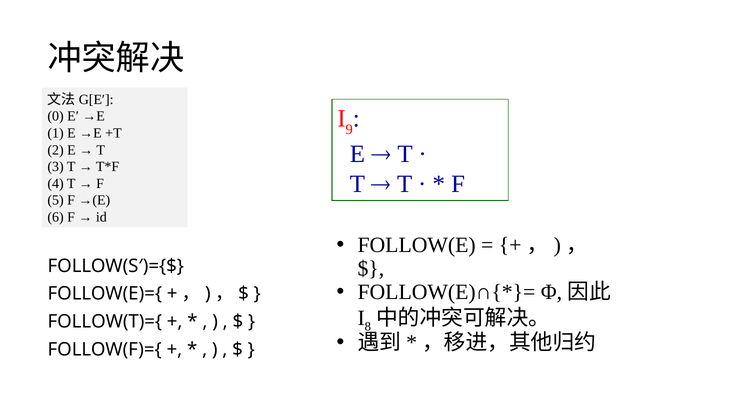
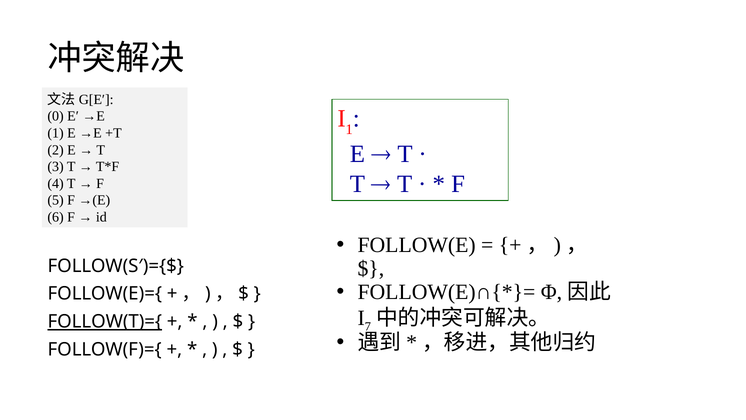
9: 9 -> 1 (349, 129)
8: 8 -> 7 (368, 326)
FOLLOW(T)={ underline: none -> present (105, 321)
